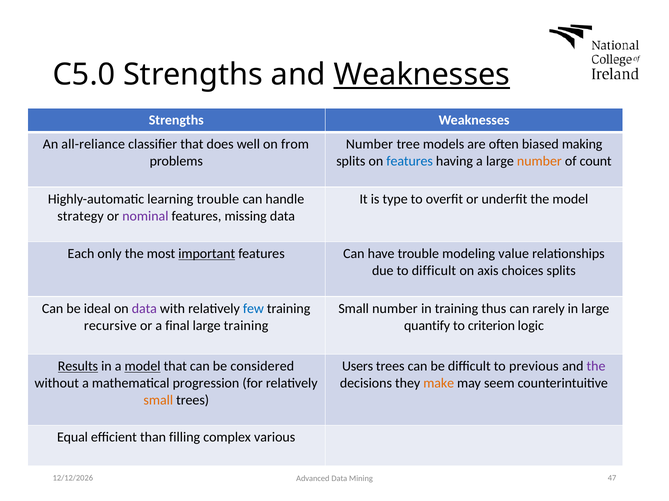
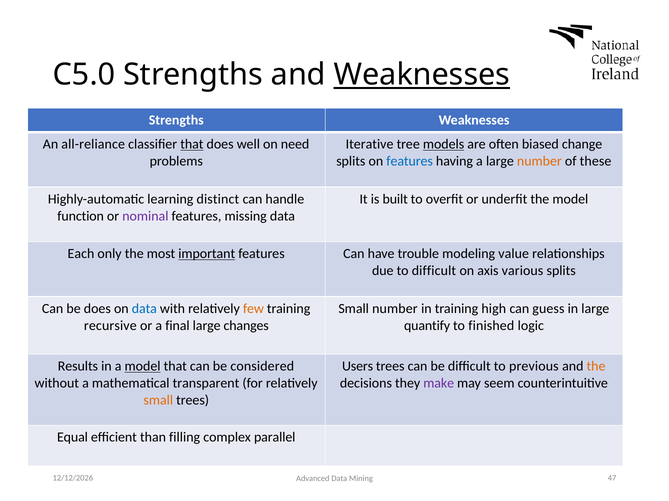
that underline: none -> present (192, 144)
from: from -> need (295, 144)
Number: Number -> Iterative (370, 144)
models underline: none -> present (444, 144)
making: making -> change (582, 144)
count: count -> these (596, 162)
learning trouble: trouble -> distinct (218, 199)
type: type -> built (395, 199)
strategy: strategy -> function (81, 216)
choices: choices -> various (523, 271)
be ideal: ideal -> does (97, 309)
data colour: purple -> blue (144, 309)
few colour: blue -> orange (253, 309)
thus: thus -> high (494, 309)
rarely: rarely -> guess (548, 309)
large training: training -> changes (246, 326)
criterion: criterion -> finished (491, 326)
Results underline: present -> none (78, 367)
the colour: purple -> orange (596, 367)
progression: progression -> transparent (206, 384)
make colour: orange -> purple (439, 384)
various: various -> parallel (275, 438)
